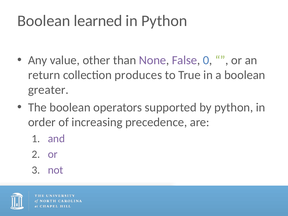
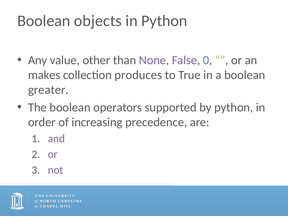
learned: learned -> objects (98, 21)
return: return -> makes (44, 75)
